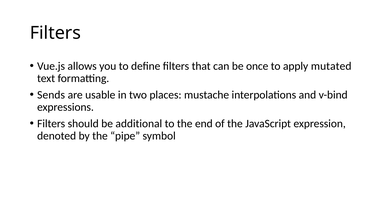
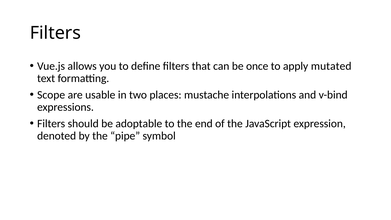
Sends: Sends -> Scope (51, 95)
additional: additional -> adoptable (139, 124)
